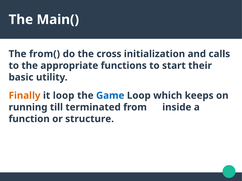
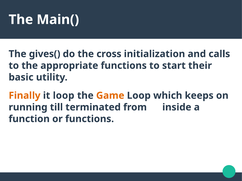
from(: from( -> gives( (45, 54)
Game colour: blue -> orange (110, 96)
or structure: structure -> functions (90, 119)
